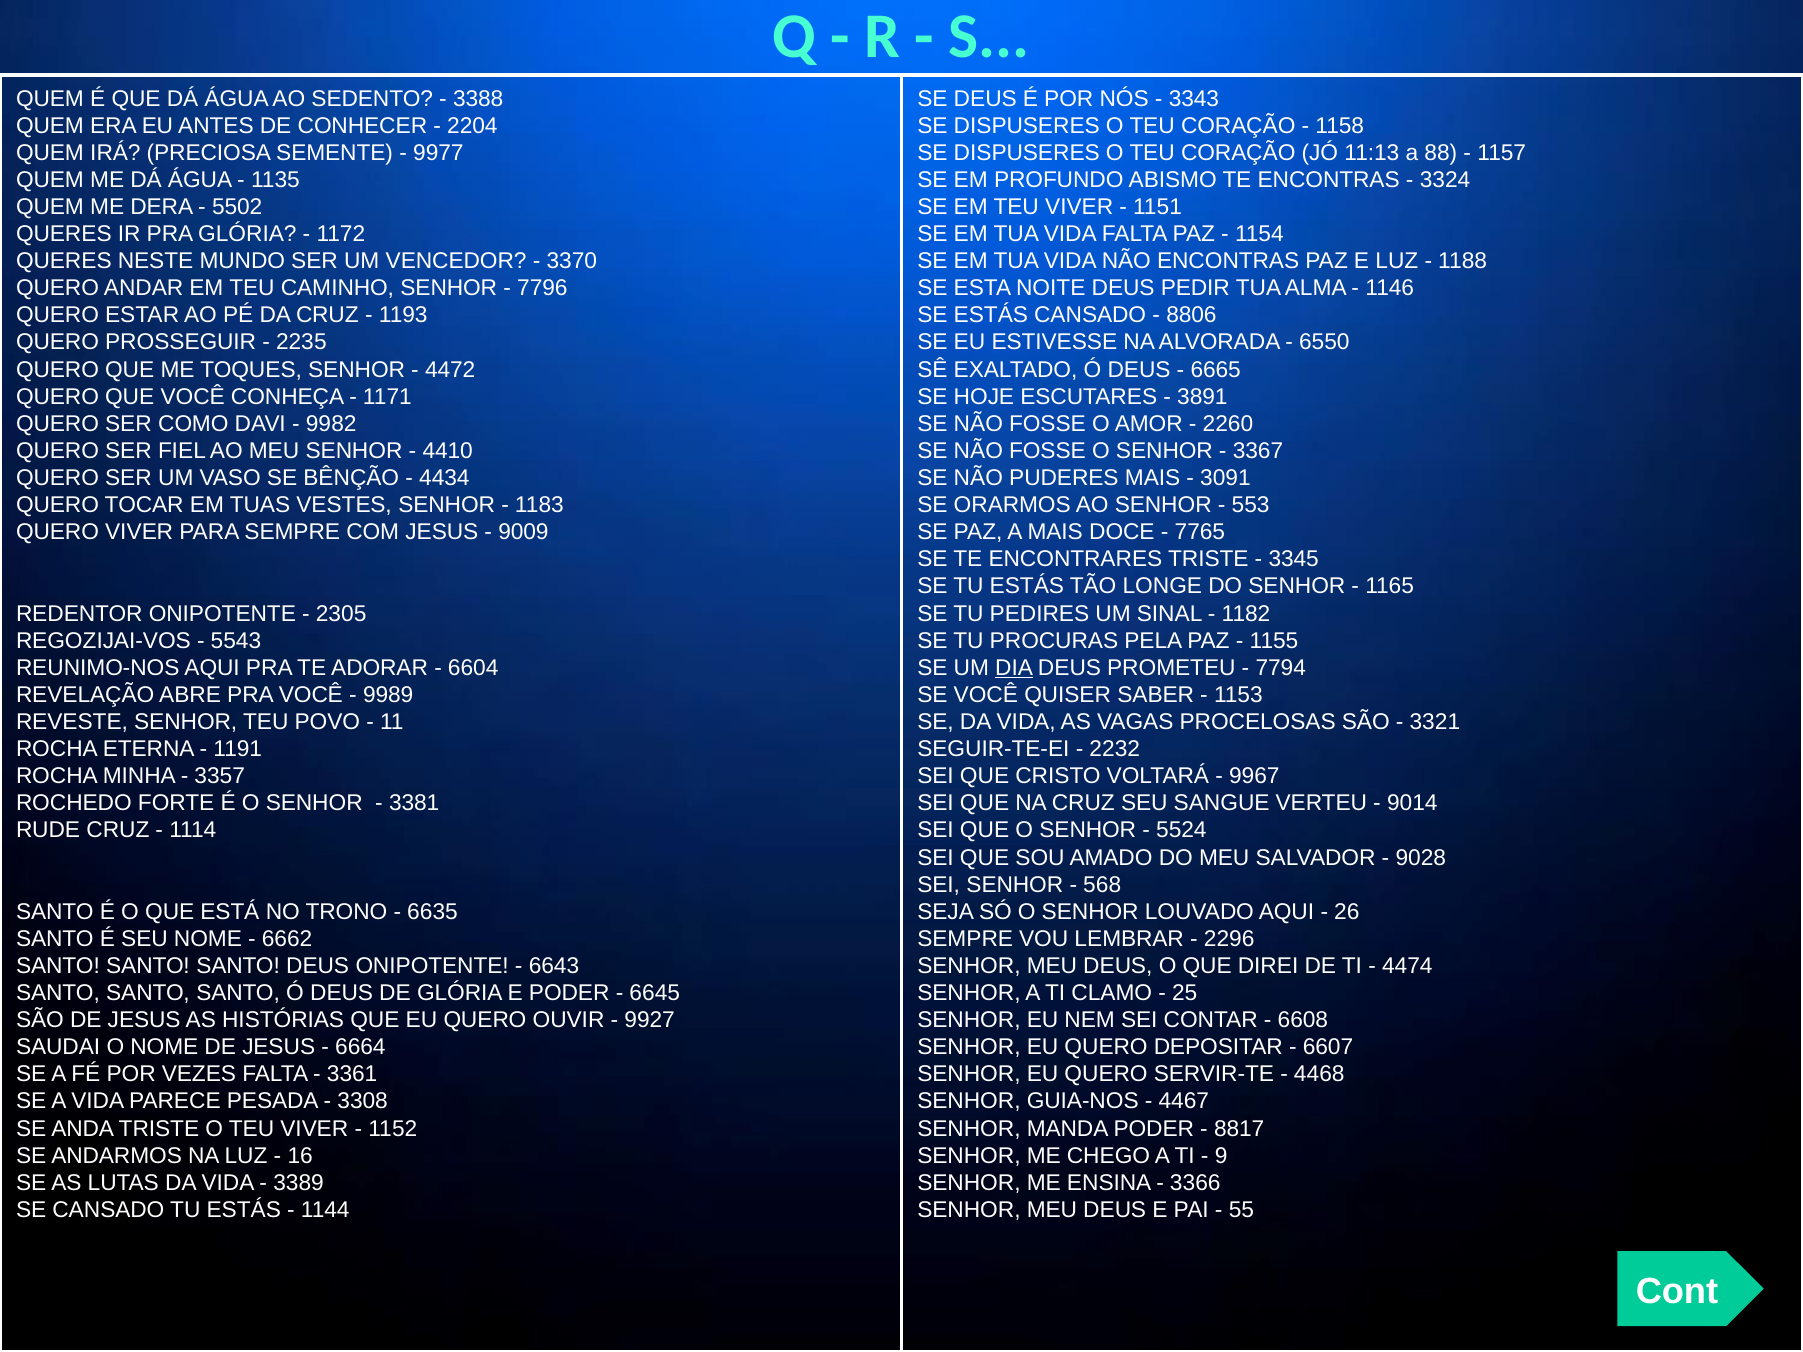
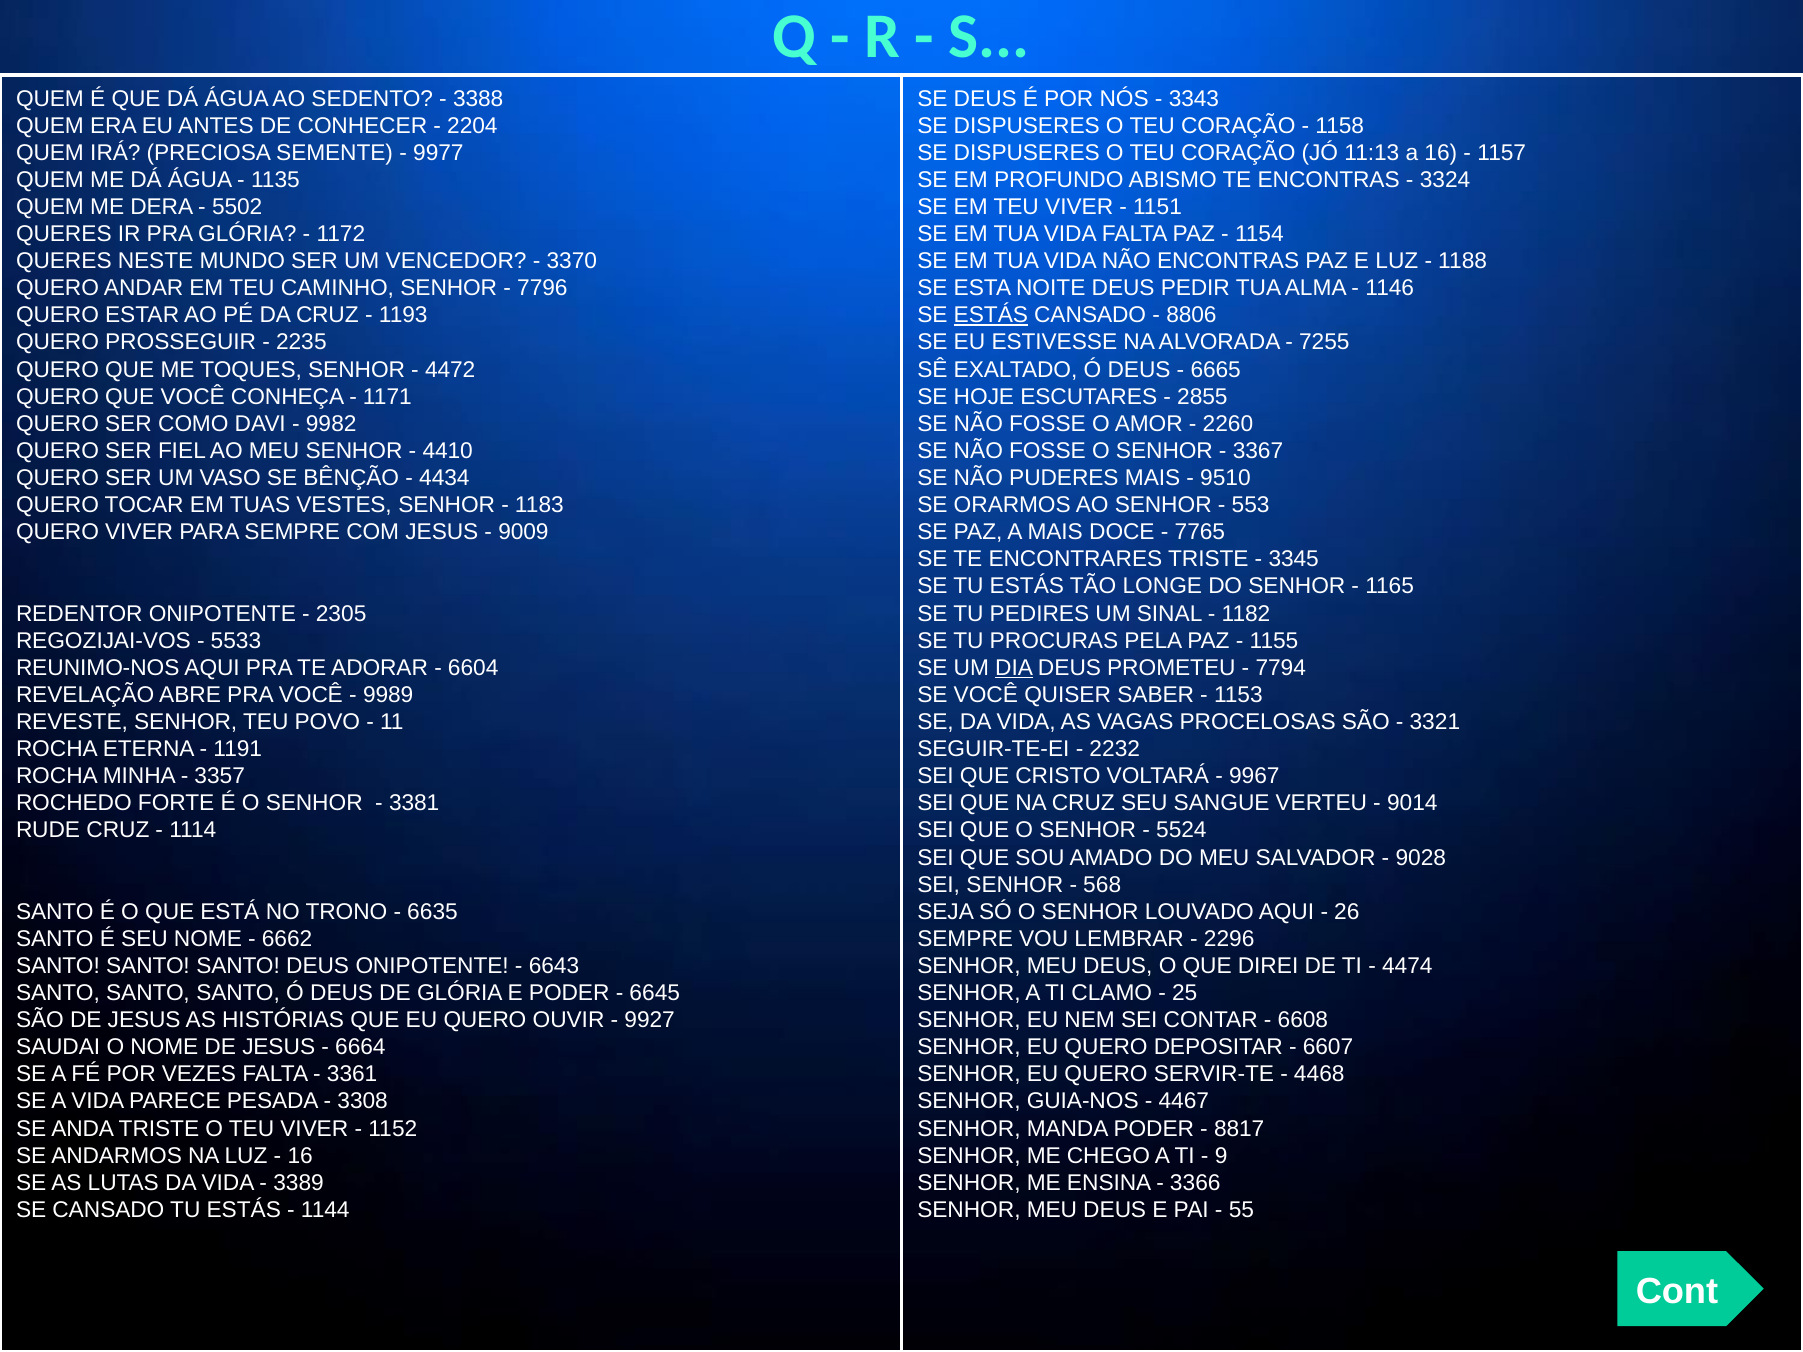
a 88: 88 -> 16 (1441, 153)
ESTÁS underline: none -> present (991, 315)
6550: 6550 -> 7255 (1324, 343)
3891: 3891 -> 2855 (1202, 397)
3091: 3091 -> 9510 (1225, 478)
5543: 5543 -> 5533 (236, 641)
